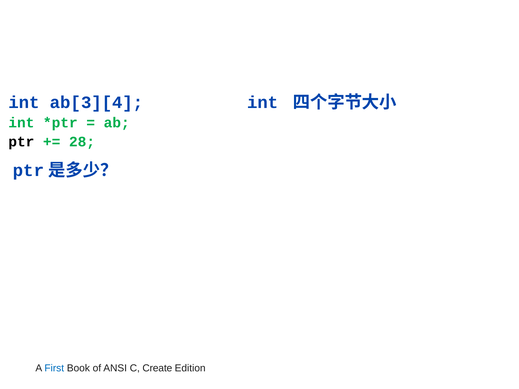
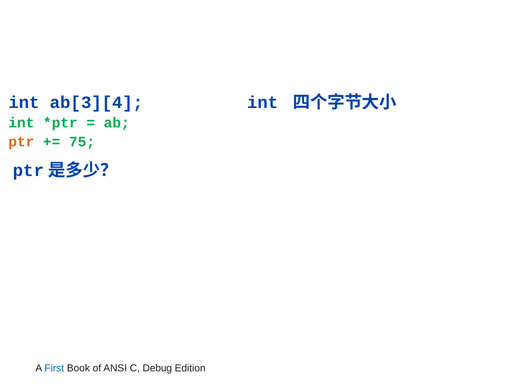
ptr colour: black -> orange (21, 142)
28: 28 -> 75 (82, 142)
Create: Create -> Debug (157, 368)
